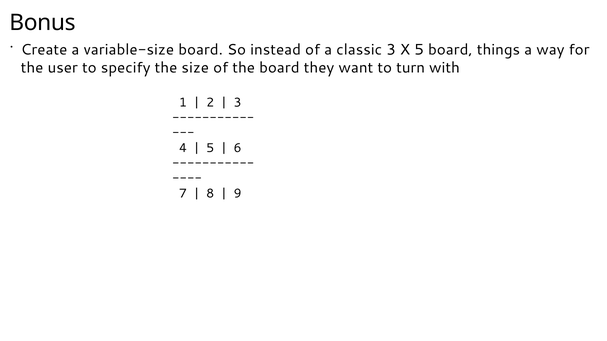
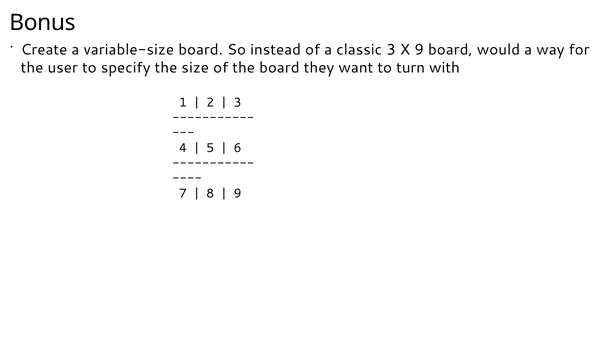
X 5: 5 -> 9 (419, 50)
things: things -> would (498, 50)
